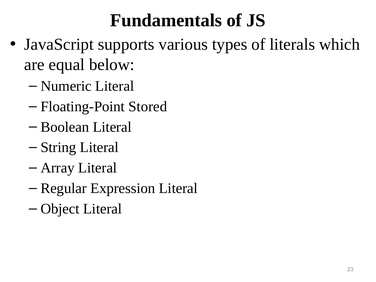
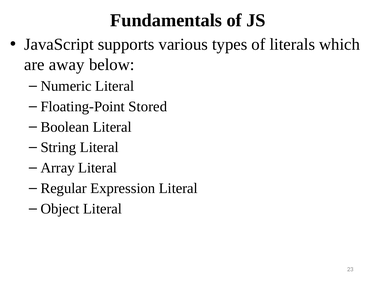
equal: equal -> away (67, 65)
